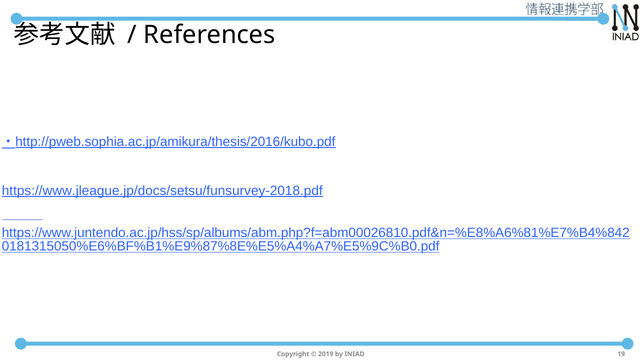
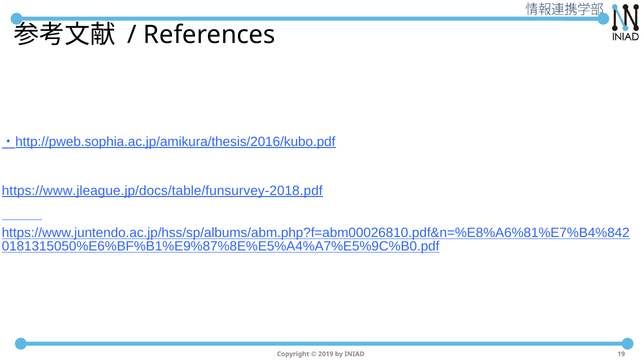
https://www.jleague.jp/docs/setsu/funsurvey-2018.pdf: https://www.jleague.jp/docs/setsu/funsurvey-2018.pdf -> https://www.jleague.jp/docs/table/funsurvey-2018.pdf (162, 191)
